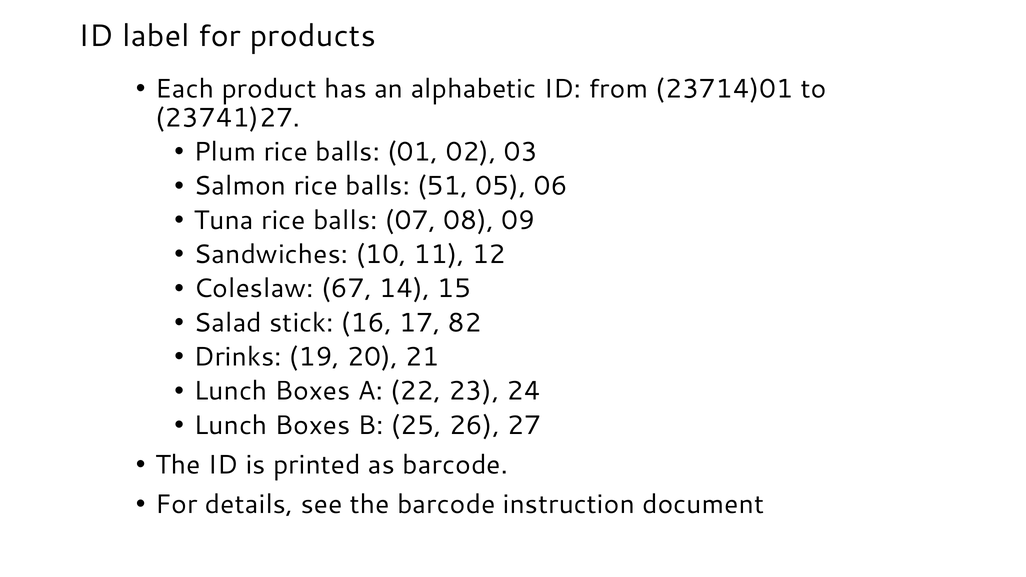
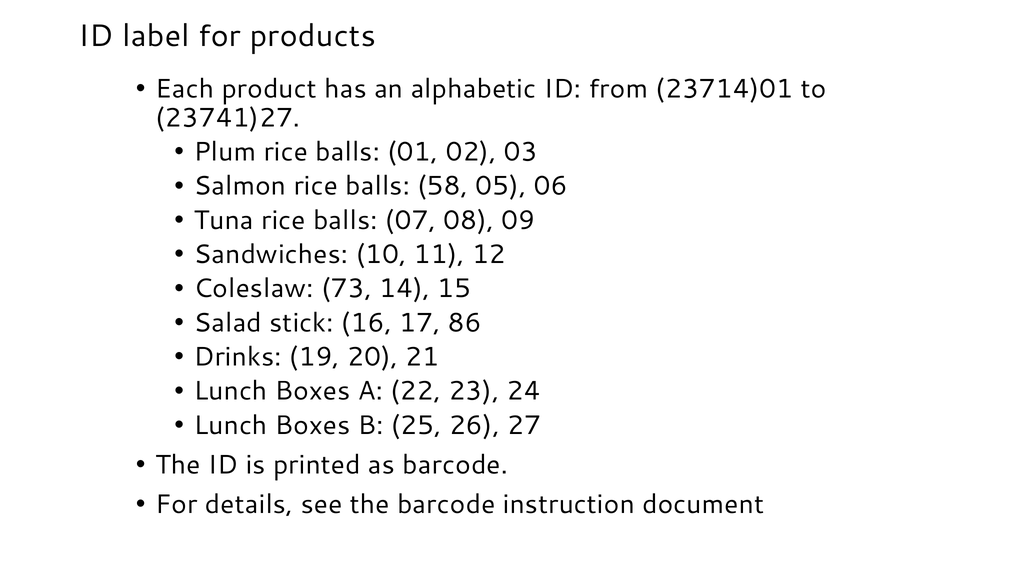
51: 51 -> 58 (443, 186)
67: 67 -> 73 (347, 289)
82: 82 -> 86 (465, 323)
